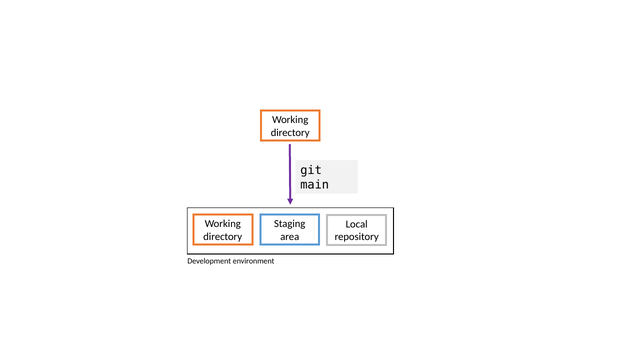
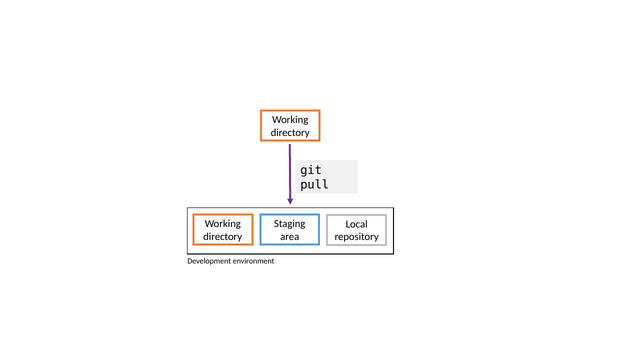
main: main -> pull (315, 185)
